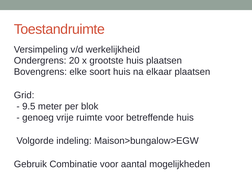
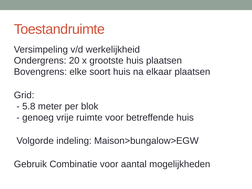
9.5: 9.5 -> 5.8 (29, 106)
